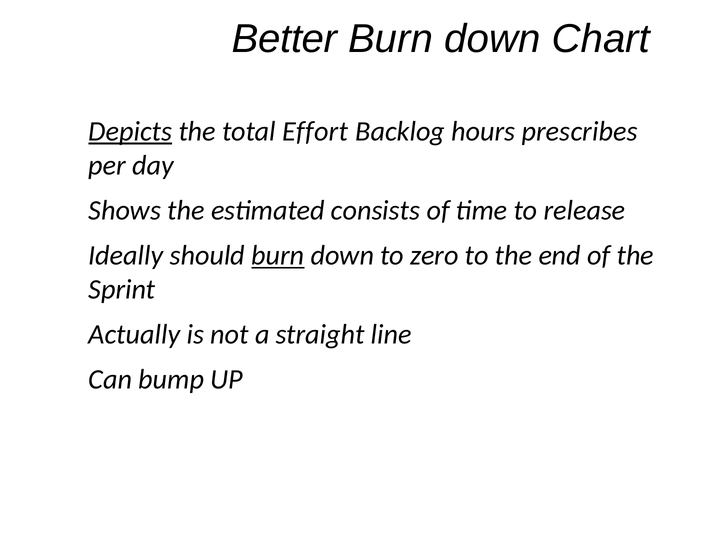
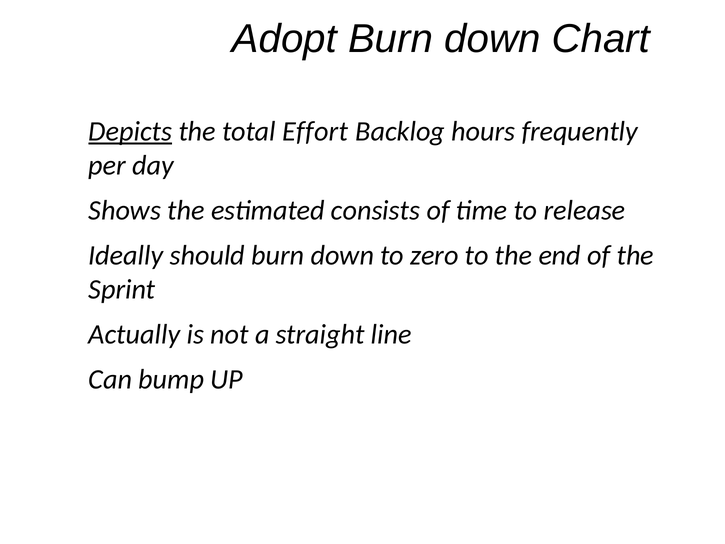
Better: Better -> Adopt (284, 39)
prescribes: prescribes -> frequently (580, 131)
burn underline: present -> none (278, 255)
